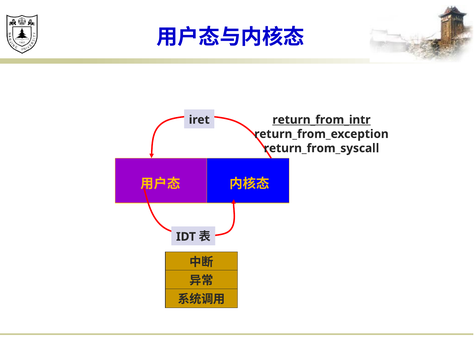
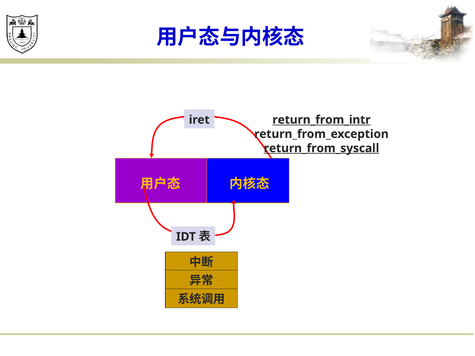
return_from_syscall underline: none -> present (321, 148)
